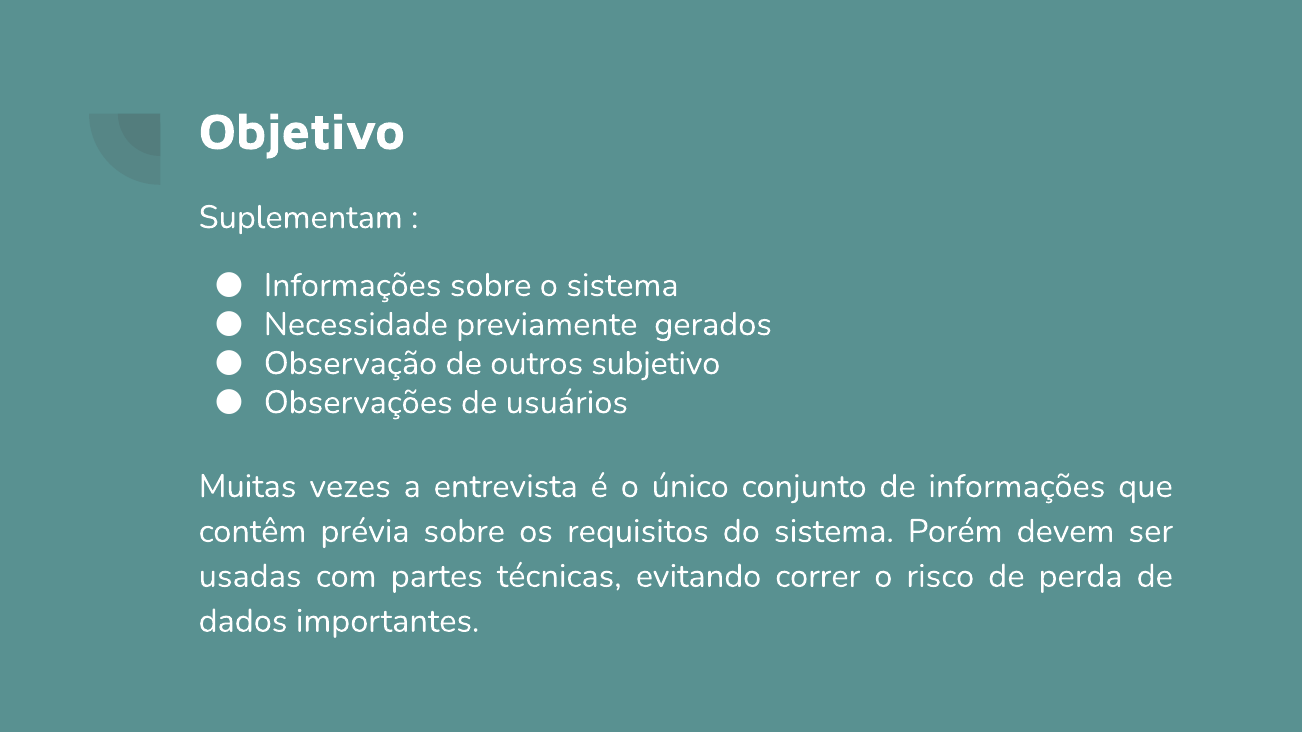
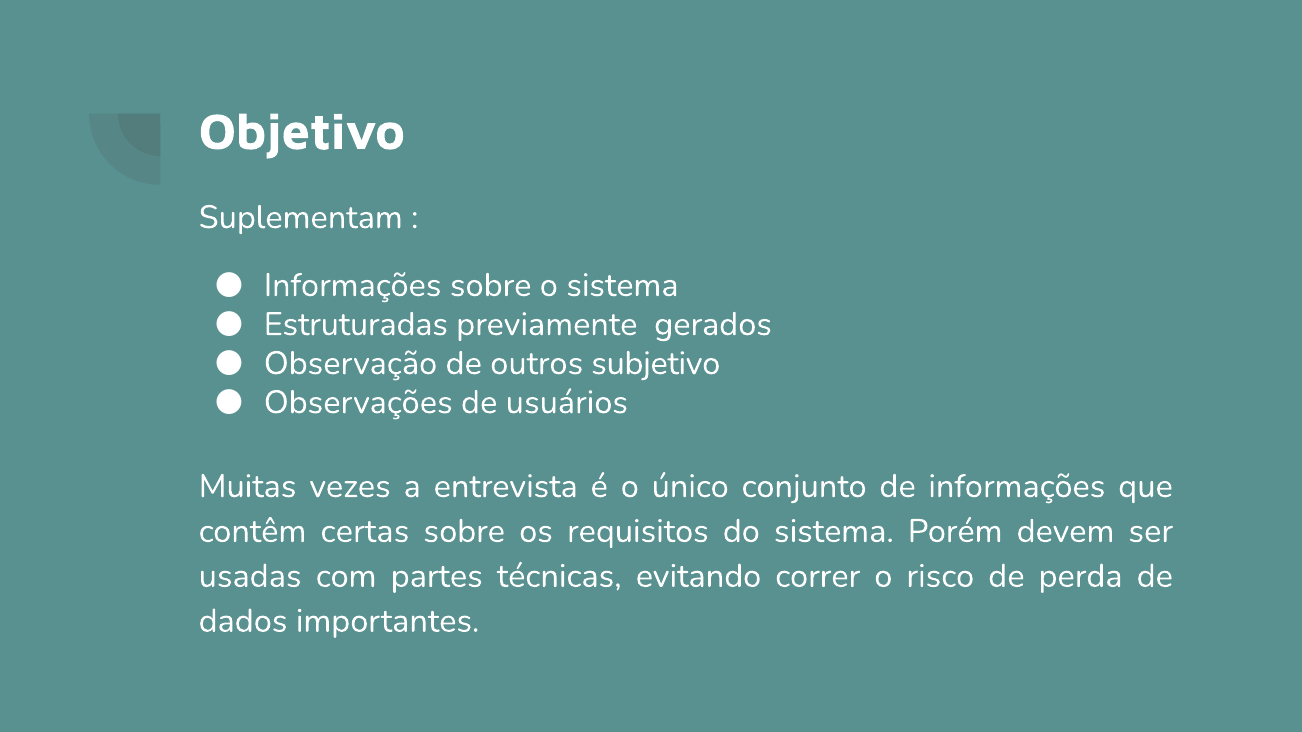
Necessidade: Necessidade -> Estruturadas (356, 324)
prévia: prévia -> certas (365, 531)
